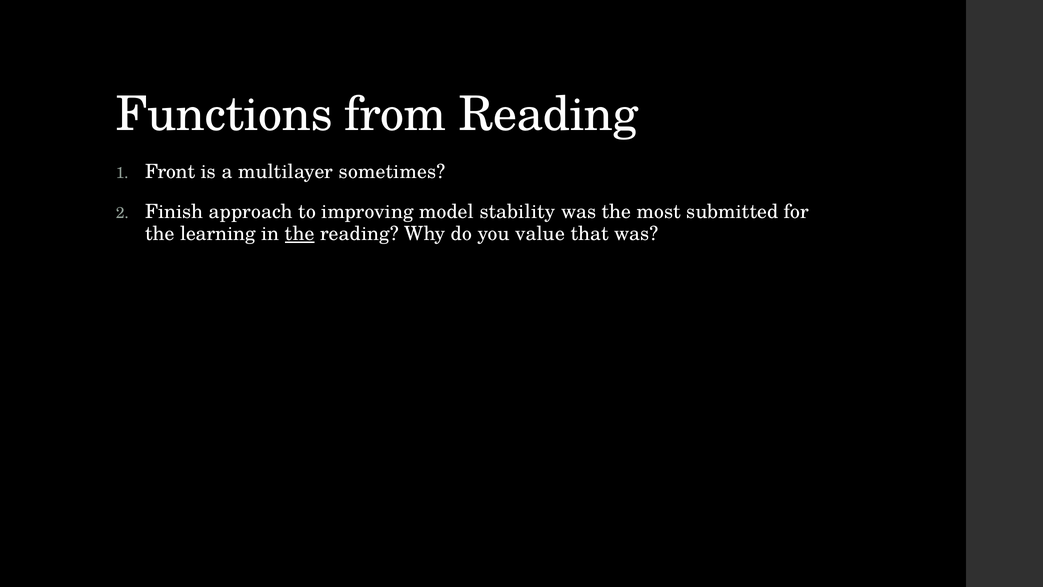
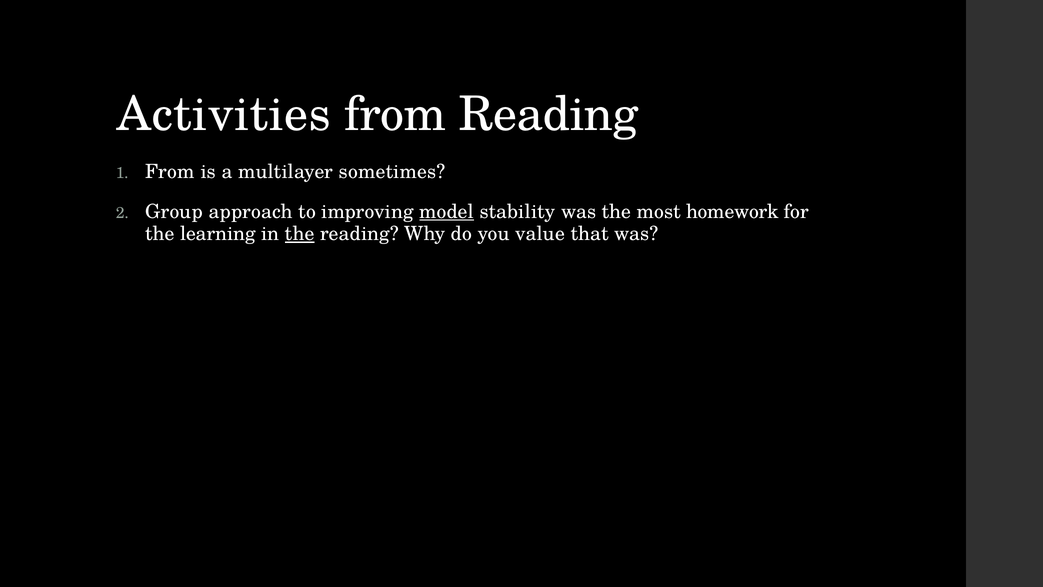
Functions: Functions -> Activities (224, 115)
Front: Front -> From (170, 172)
Finish: Finish -> Group (174, 211)
model underline: none -> present (447, 211)
submitted: submitted -> homework (732, 211)
